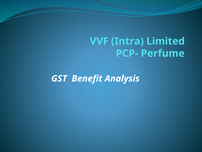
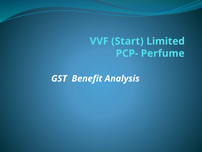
Intra: Intra -> Start (127, 41)
